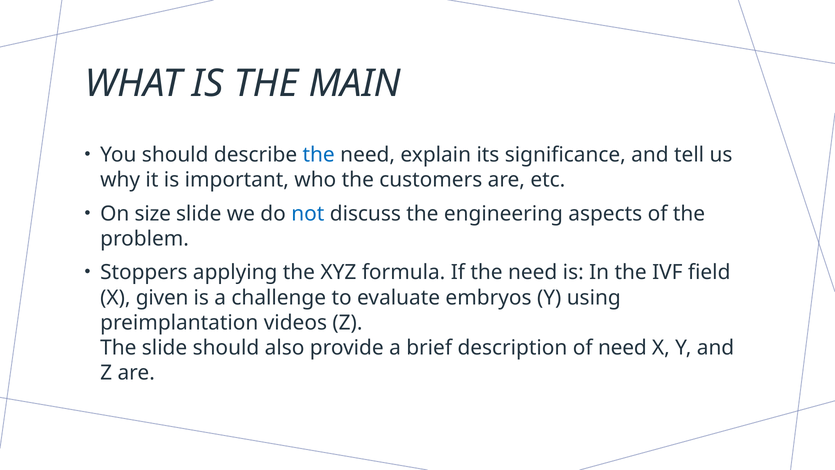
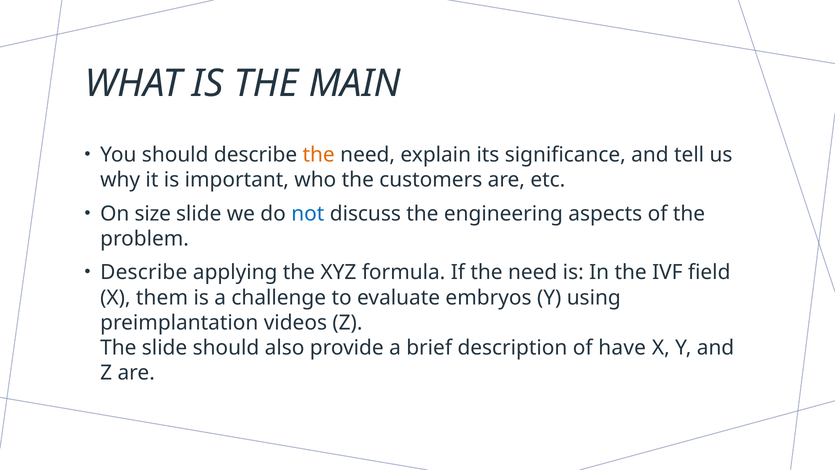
the colour: blue -> orange (319, 155)
Stoppers: Stoppers -> Describe (144, 272)
given: given -> them (162, 297)
of need: need -> have (622, 348)
